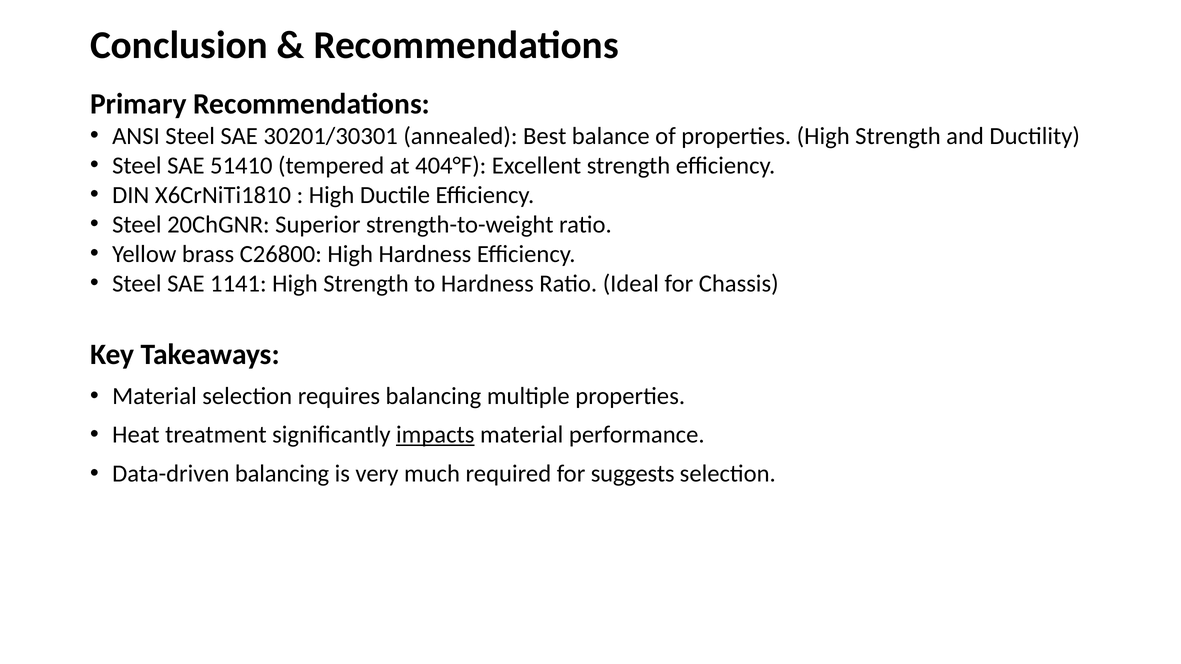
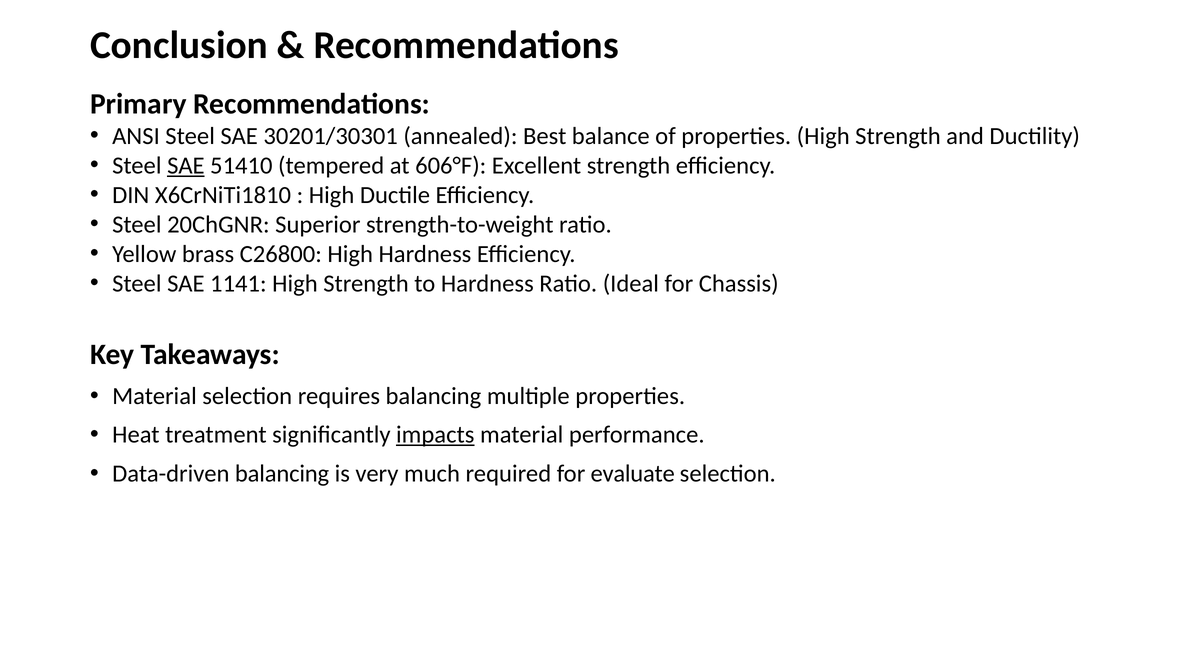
SAE underline: none -> present (186, 166)
404°F: 404°F -> 606°F (451, 166)
suggests: suggests -> evaluate (633, 474)
